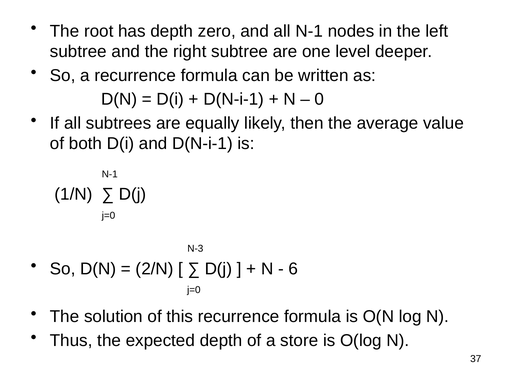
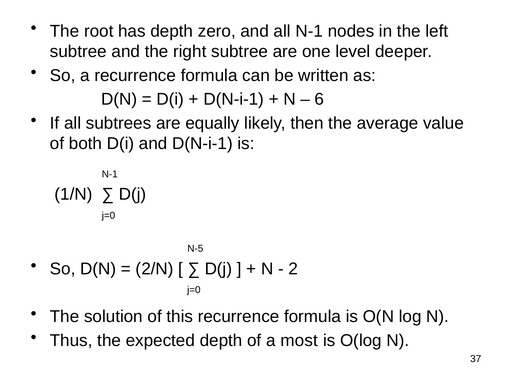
0: 0 -> 6 (319, 99)
N-3: N-3 -> N-5 (195, 249)
6: 6 -> 2 (293, 269)
store: store -> most (299, 340)
